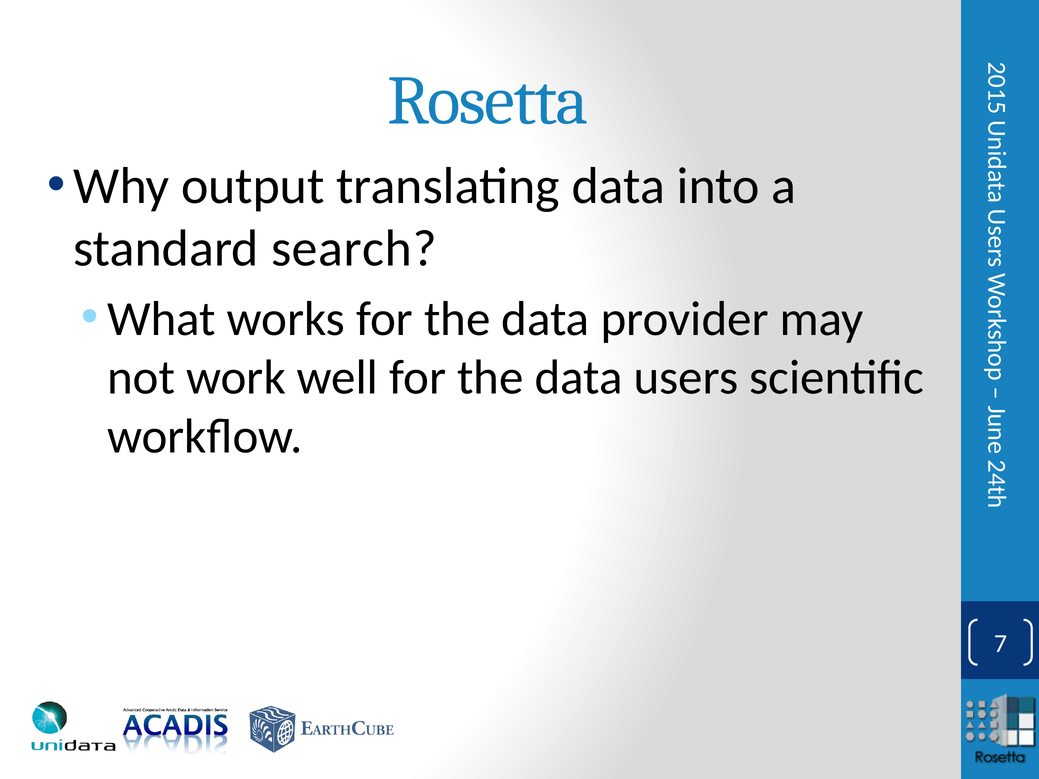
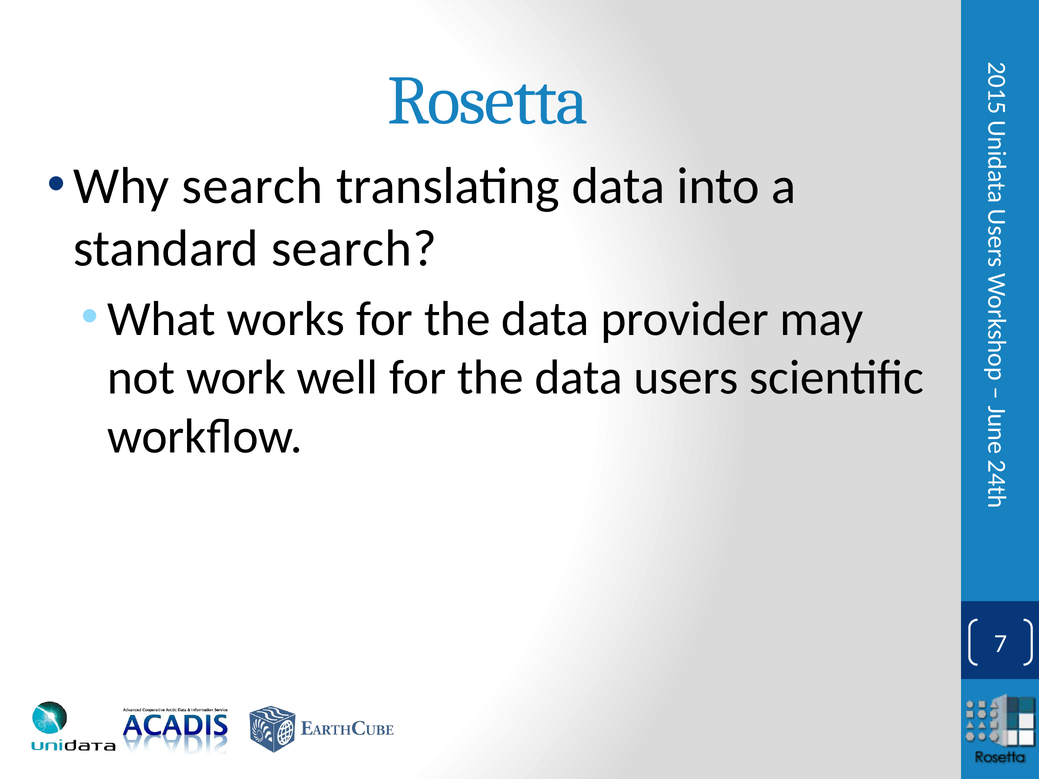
Why output: output -> search (252, 186)
